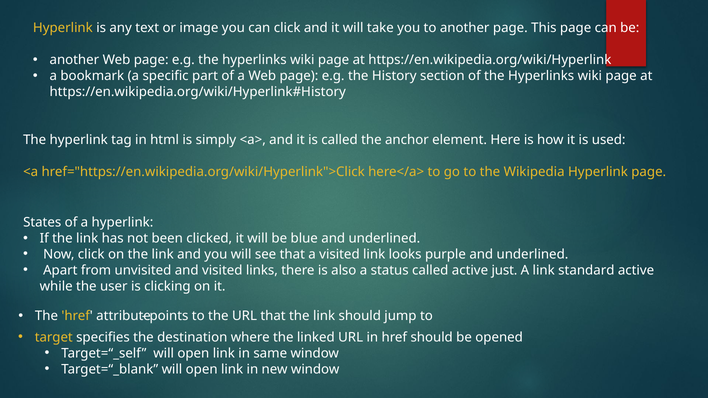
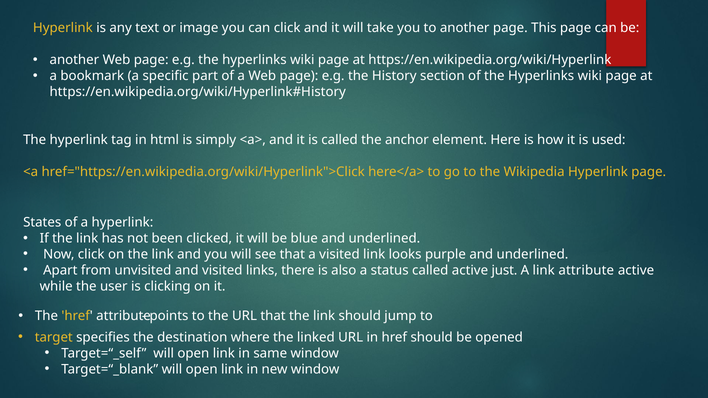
link standard: standard -> attribute (586, 270)
